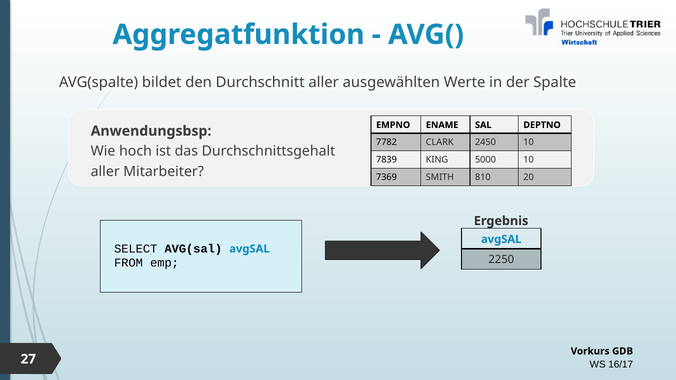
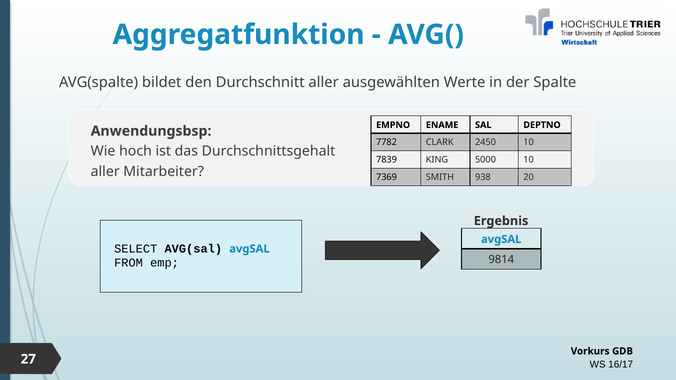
810: 810 -> 938 (483, 178)
2250: 2250 -> 9814 (501, 260)
